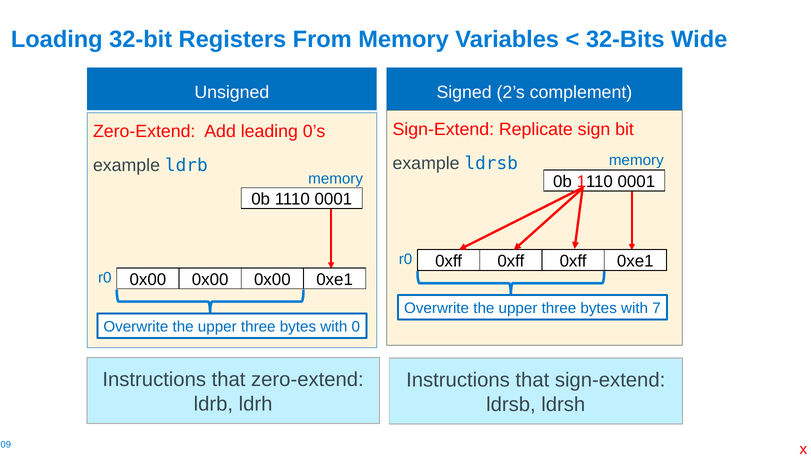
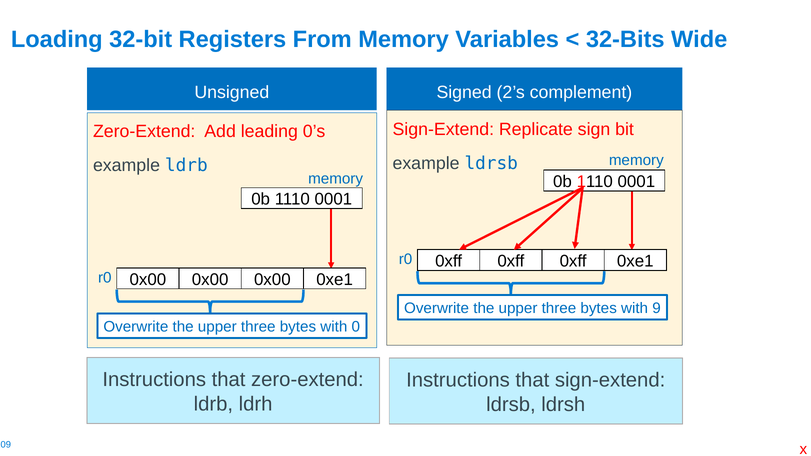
7: 7 -> 9 (656, 308)
